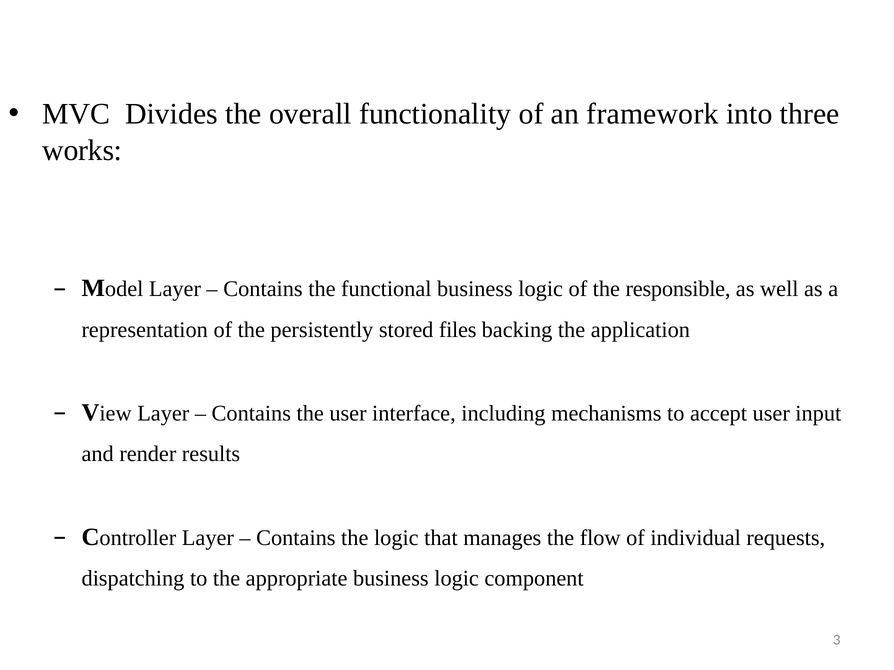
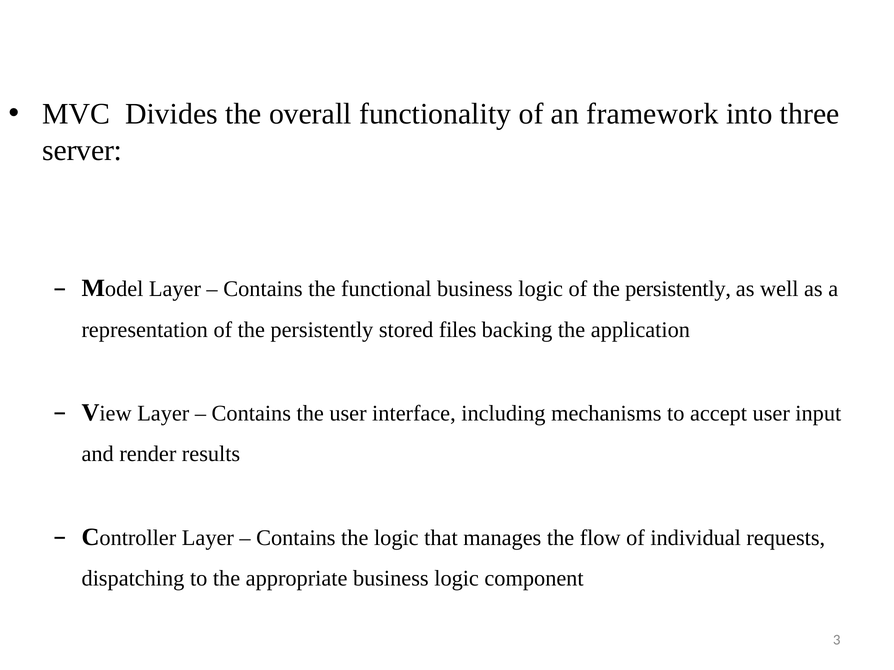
works: works -> server (82, 150)
logic of the responsible: responsible -> persistently (678, 289)
